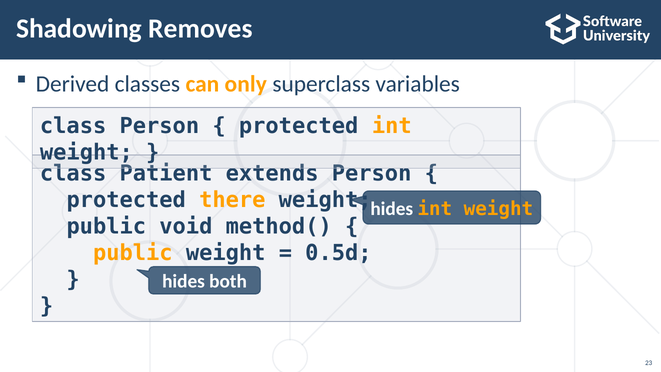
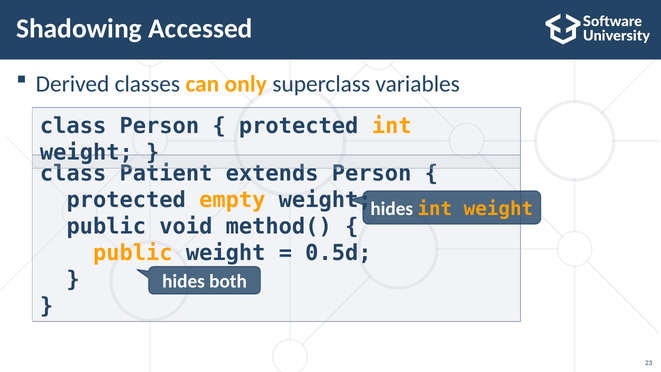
Removes: Removes -> Accessed (200, 29)
there: there -> empty (232, 200)
